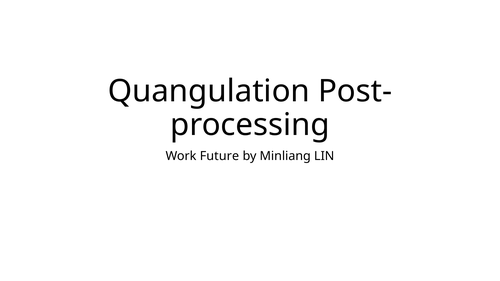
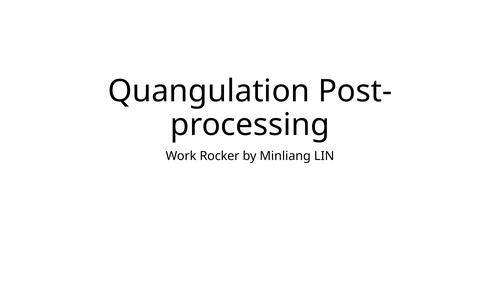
Future: Future -> Rocker (220, 156)
